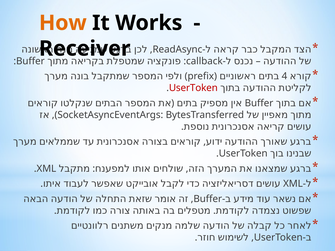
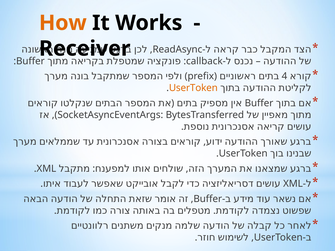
UserToken colour: red -> orange (193, 88)
